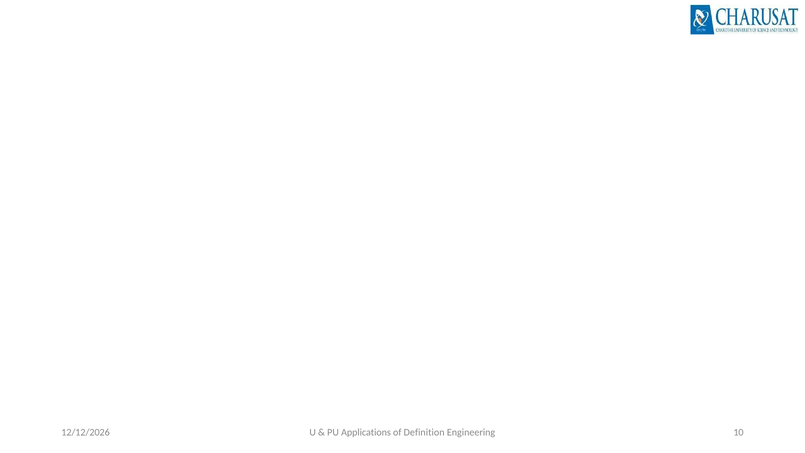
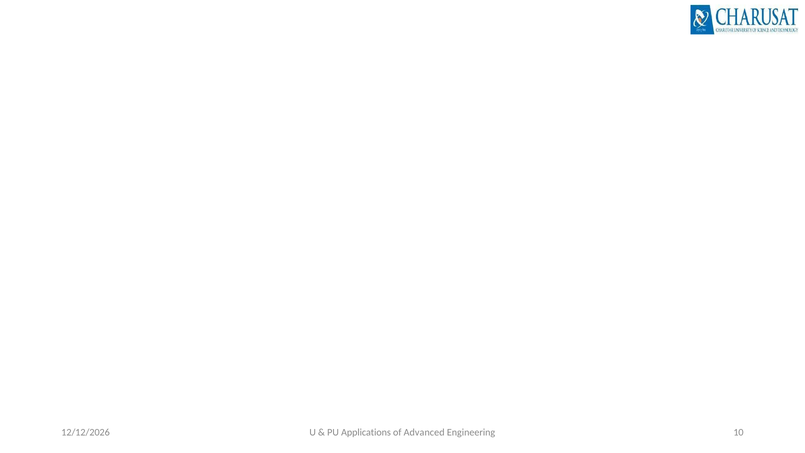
Definition: Definition -> Advanced (424, 432)
